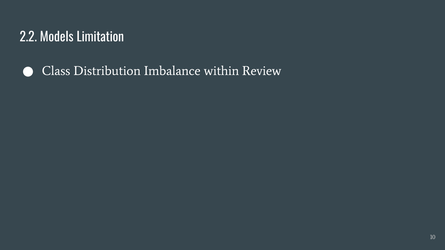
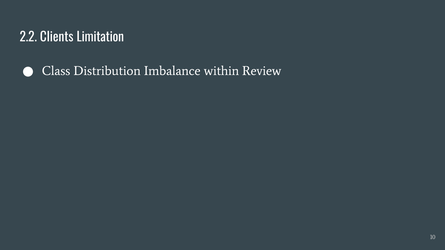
Models: Models -> Clients (57, 37)
